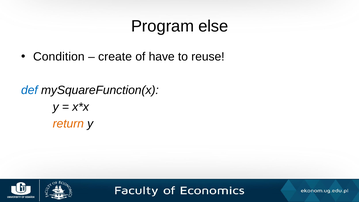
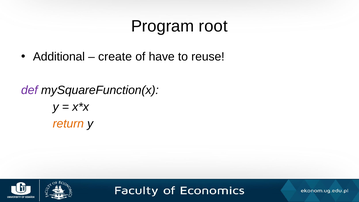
else: else -> root (213, 26)
Condition: Condition -> Additional (59, 57)
def colour: blue -> purple (29, 90)
